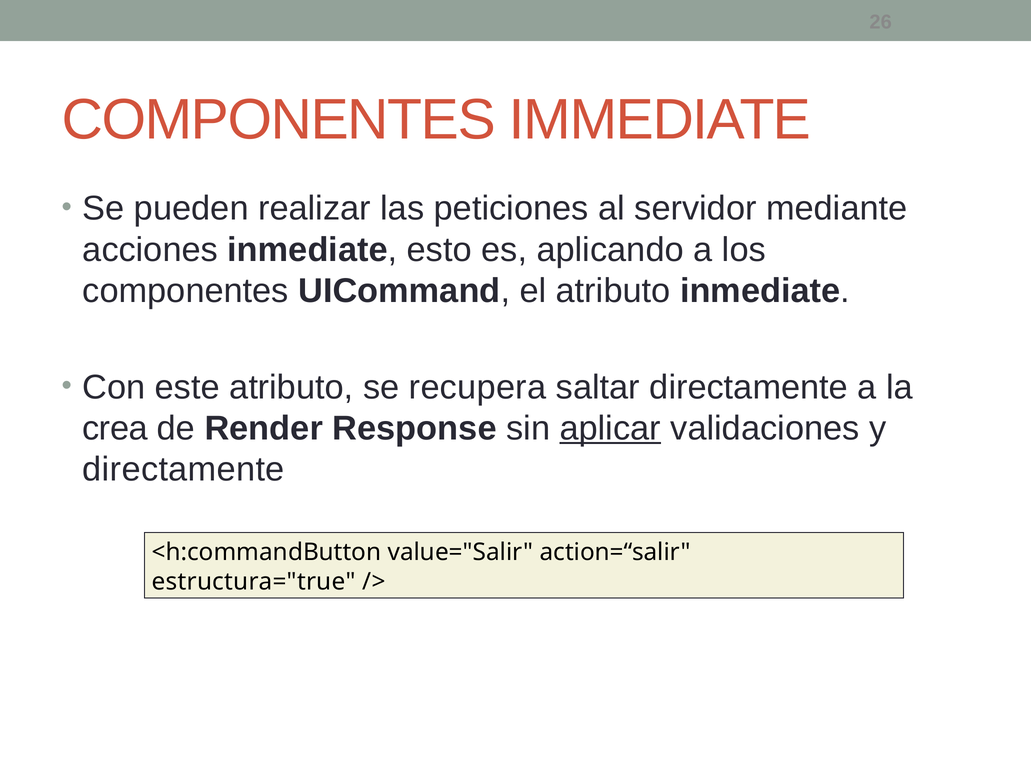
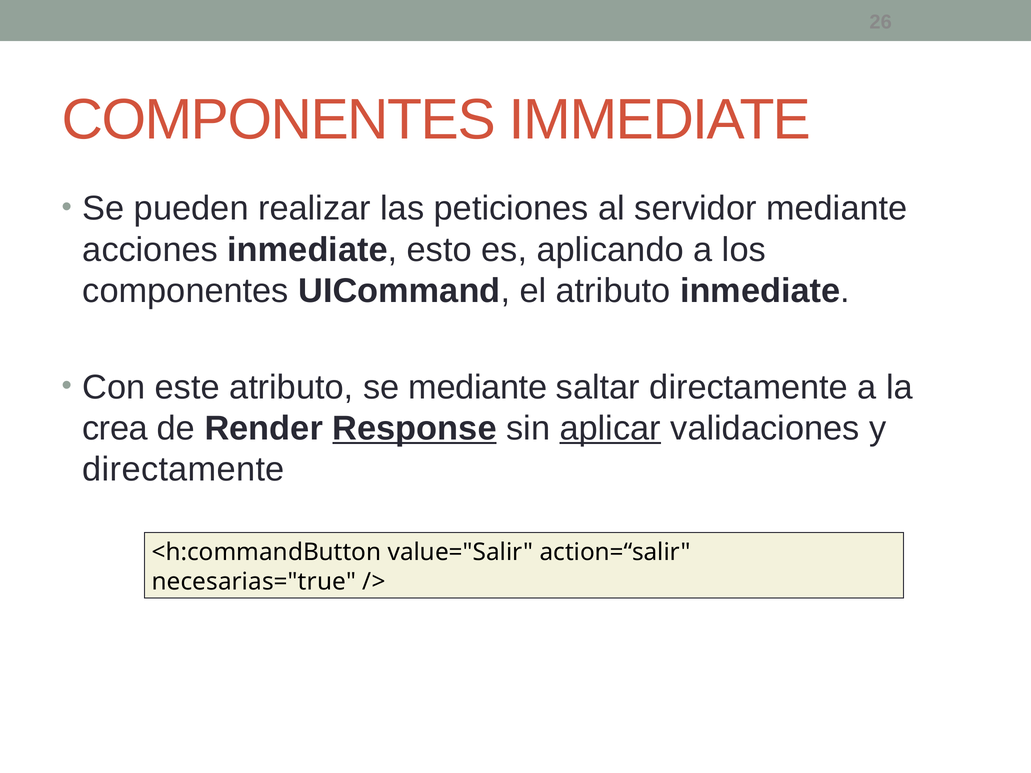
se recupera: recupera -> mediante (478, 387)
Response underline: none -> present (415, 429)
estructura="true: estructura="true -> necesarias="true (254, 582)
